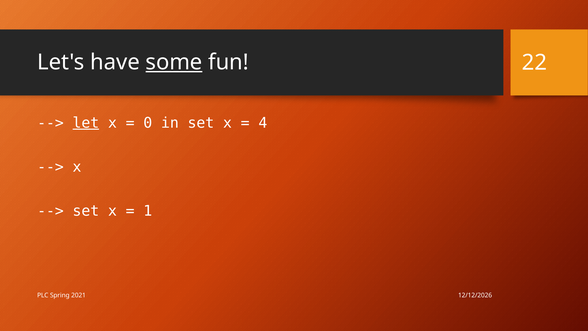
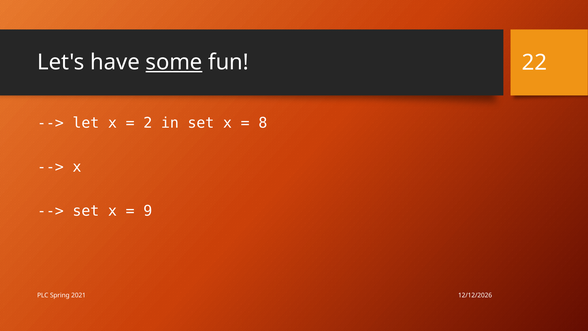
let underline: present -> none (86, 123)
0: 0 -> 2 (148, 123)
4: 4 -> 8 (263, 123)
1: 1 -> 9 (148, 211)
